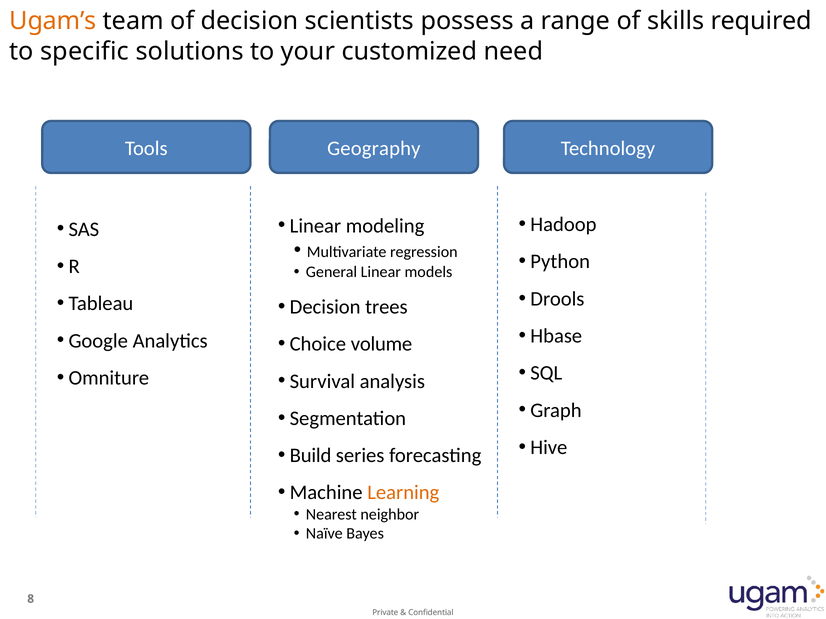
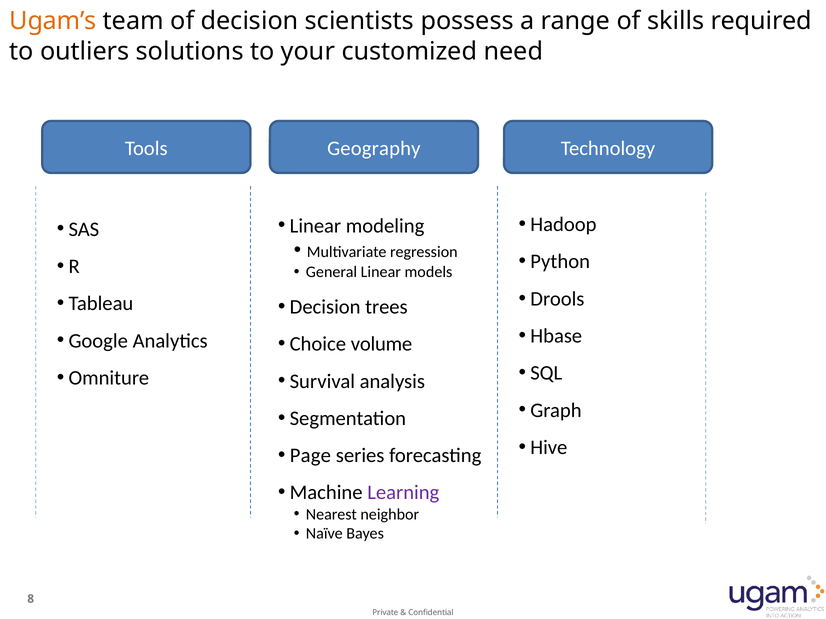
specific: specific -> outliers (85, 51)
Build: Build -> Page (310, 456)
Learning colour: orange -> purple (403, 493)
